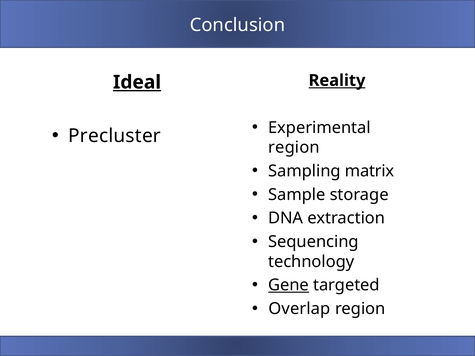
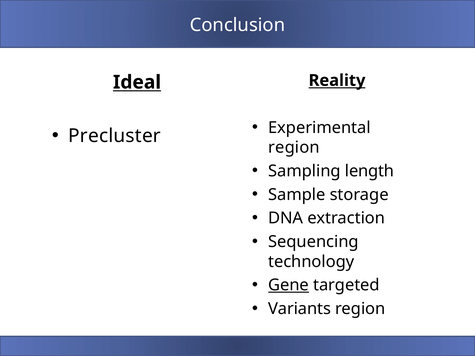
Ideal underline: present -> none (137, 82)
matrix: matrix -> length (370, 171)
Overlap: Overlap -> Variants (300, 309)
